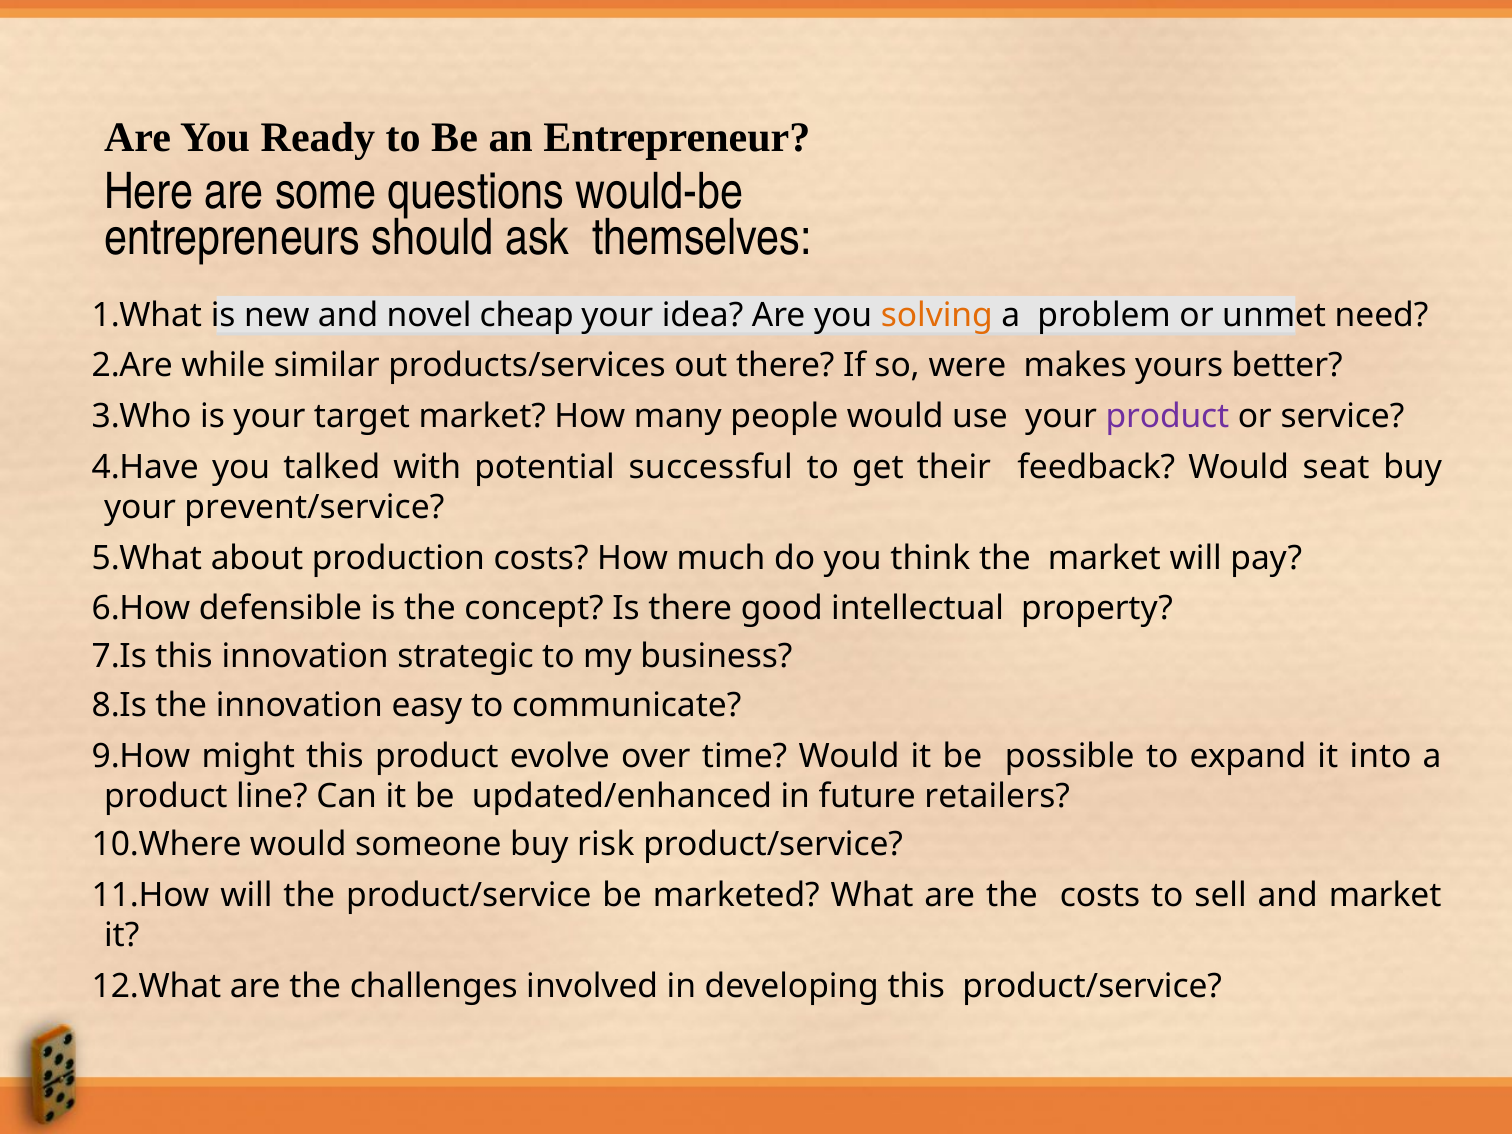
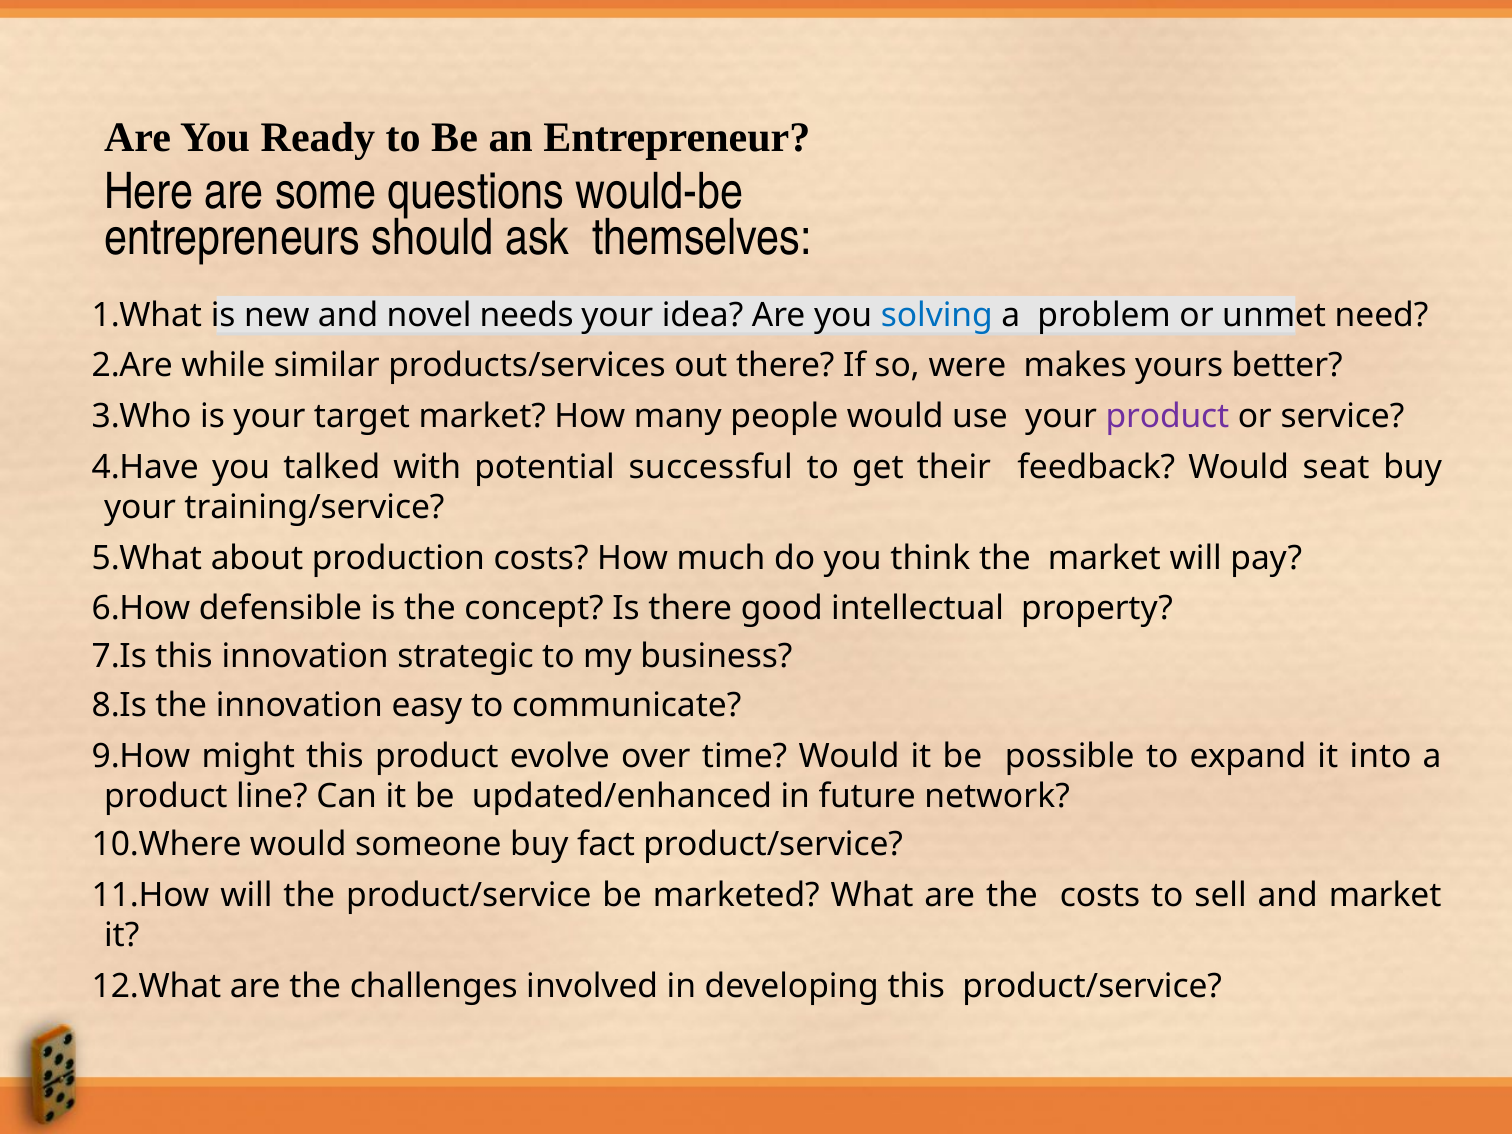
cheap: cheap -> needs (527, 315)
solving colour: orange -> blue (937, 315)
prevent/service: prevent/service -> training/service (314, 507)
retailers: retailers -> network (997, 796)
risk: risk -> fact (606, 844)
